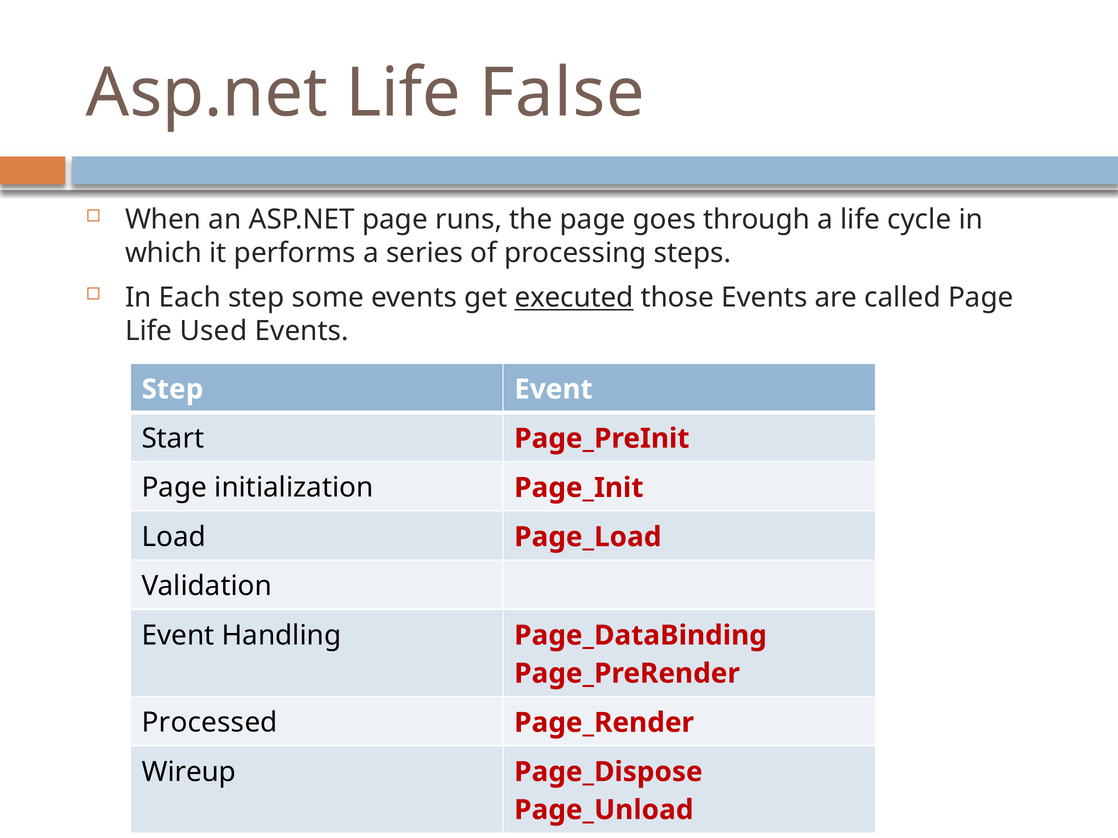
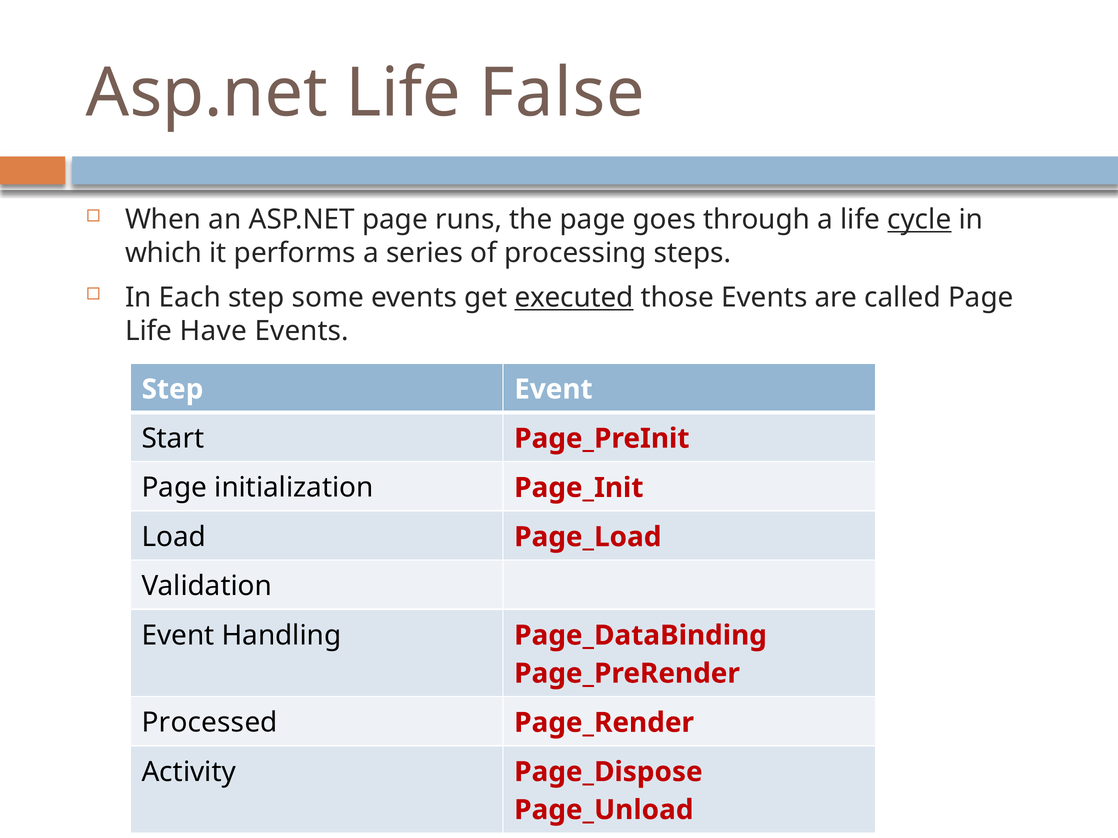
cycle underline: none -> present (919, 220)
Used: Used -> Have (213, 331)
Wireup: Wireup -> Activity (189, 772)
